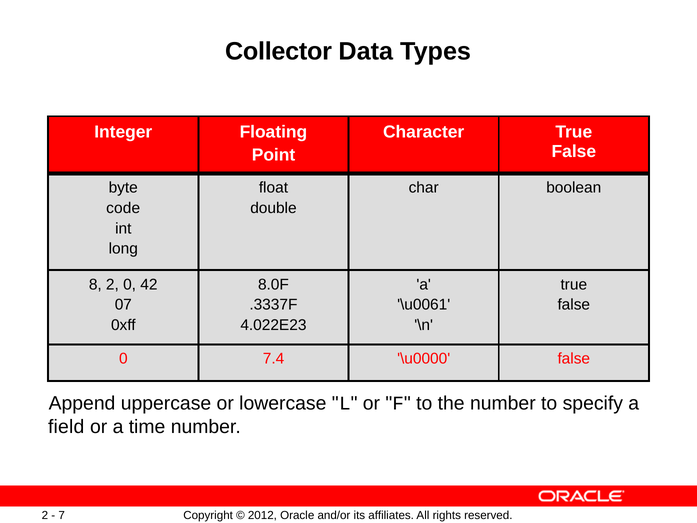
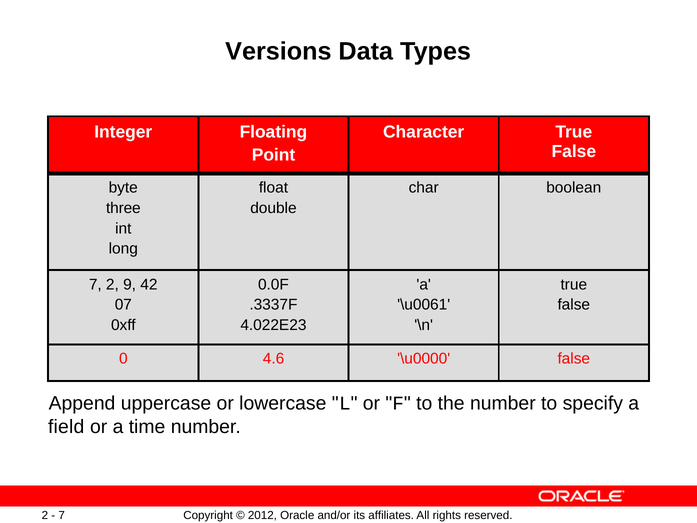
Collector: Collector -> Versions (278, 51)
code: code -> three (123, 208)
8: 8 -> 7 (95, 284)
2 0: 0 -> 9 (130, 284)
8.0F: 8.0F -> 0.0F (273, 284)
7.4: 7.4 -> 4.6 (274, 359)
